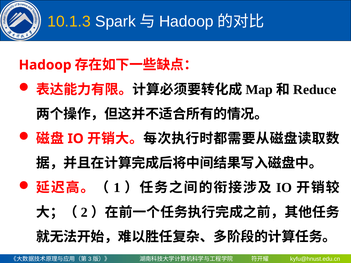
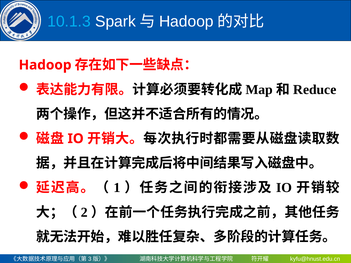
10.1.3 colour: yellow -> light blue (69, 22)
